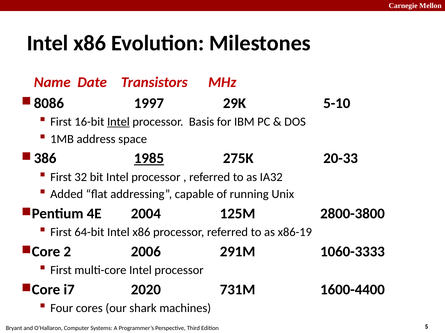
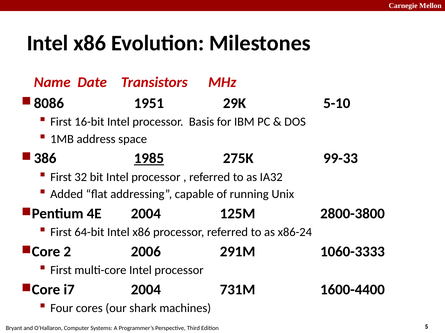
1997: 1997 -> 1951 (149, 103)
Intel underline: present -> none (118, 122)
20-33: 20-33 -> 99-33 (341, 159)
x86-19: x86-19 -> x86-24 (295, 233)
i7 2020: 2020 -> 2004 (146, 290)
